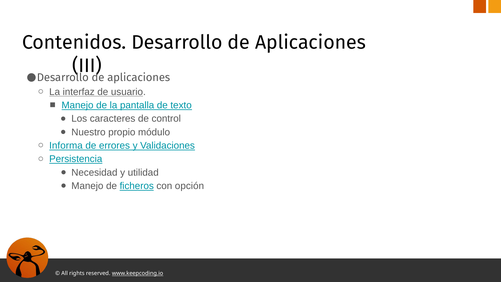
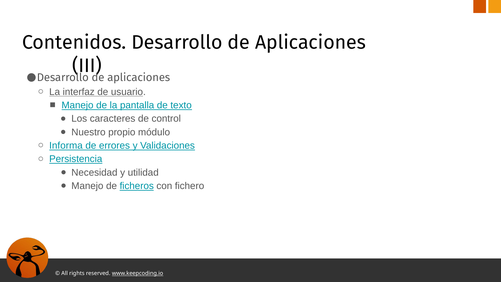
opción: opción -> fichero (190, 186)
